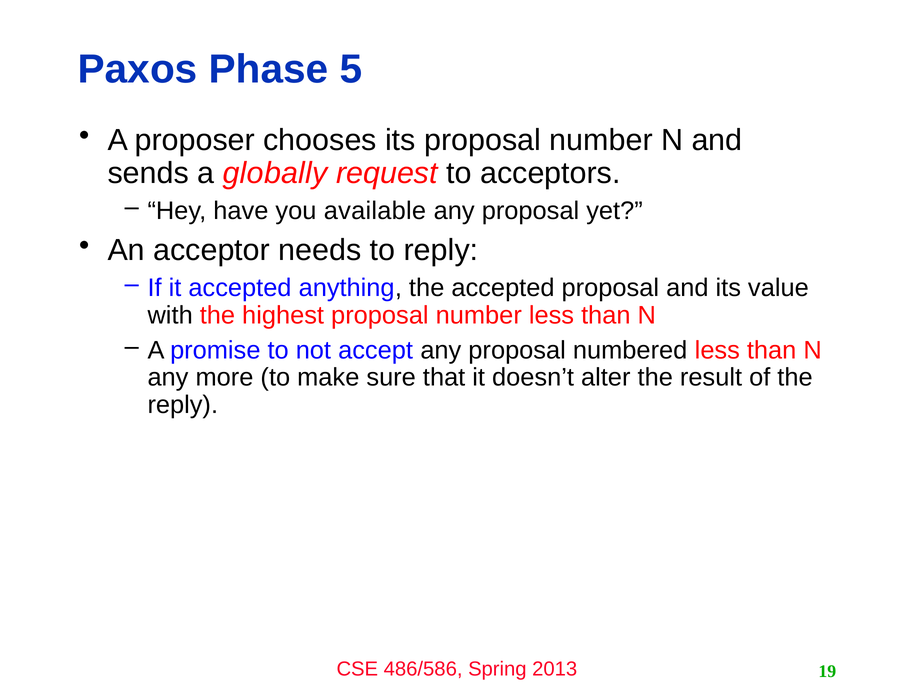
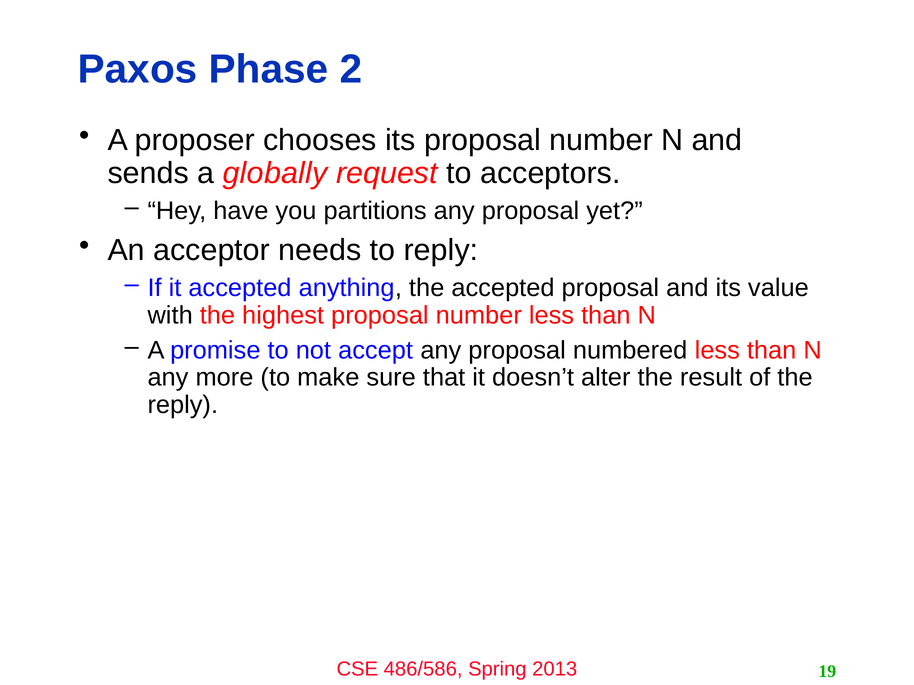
5: 5 -> 2 (351, 70)
available: available -> partitions (375, 211)
